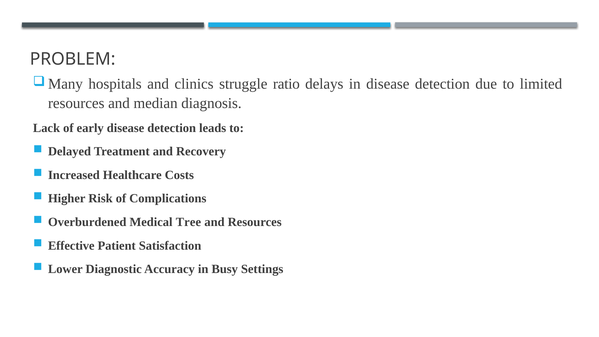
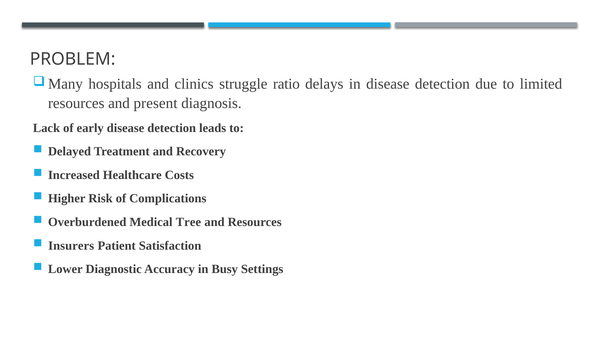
median: median -> present (156, 103)
Effective: Effective -> Insurers (71, 246)
